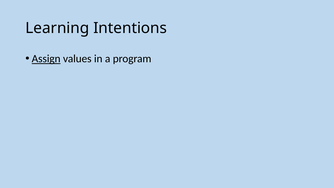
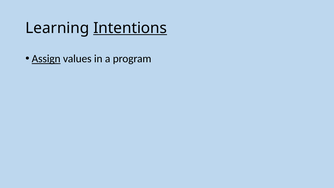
Intentions underline: none -> present (130, 28)
